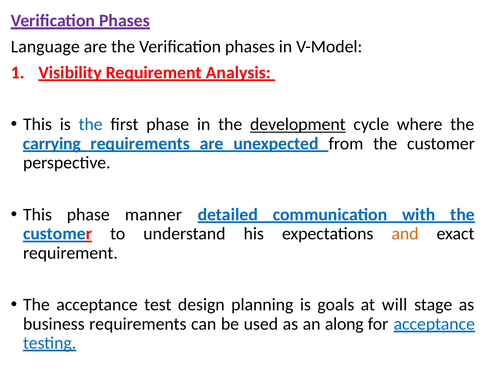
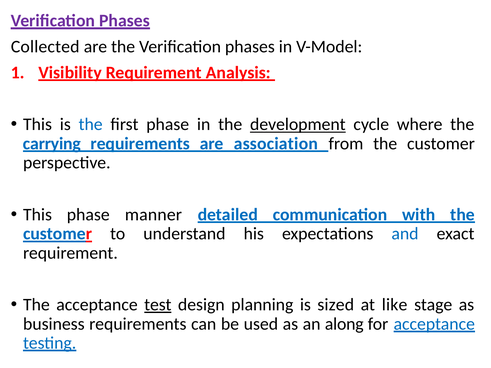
Language: Language -> Collected (45, 47)
unexpected: unexpected -> association (276, 144)
and colour: orange -> blue (405, 234)
test underline: none -> present (158, 305)
goals: goals -> sized (336, 305)
will: will -> like (395, 305)
